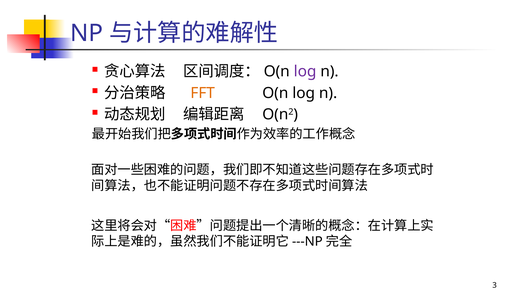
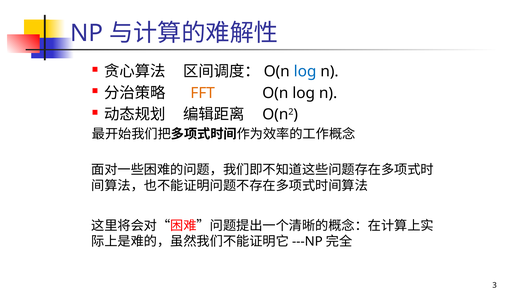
log colour: purple -> blue (305, 72)
